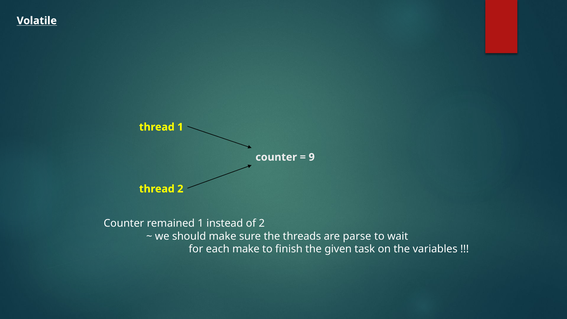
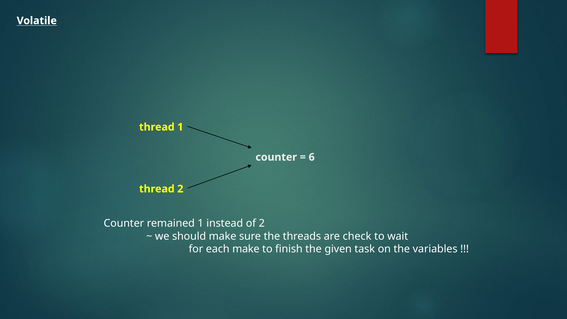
9: 9 -> 6 (312, 157)
parse: parse -> check (357, 236)
